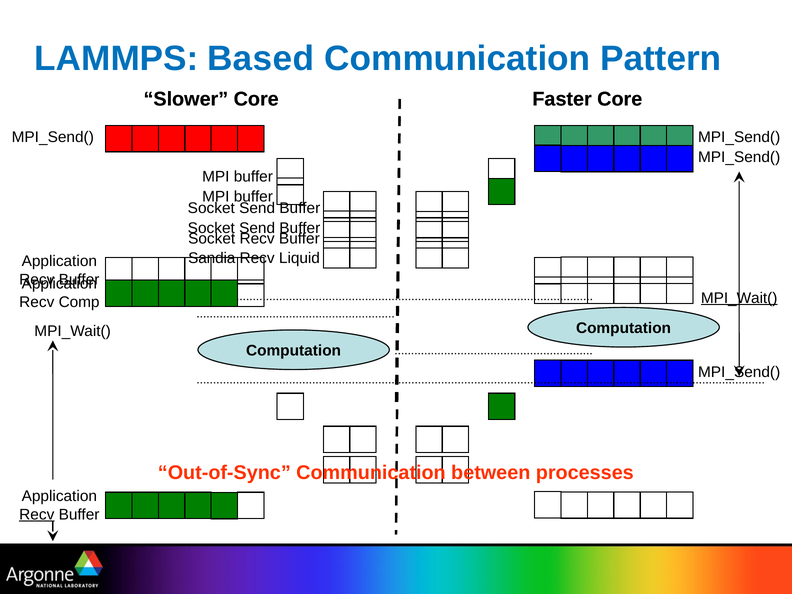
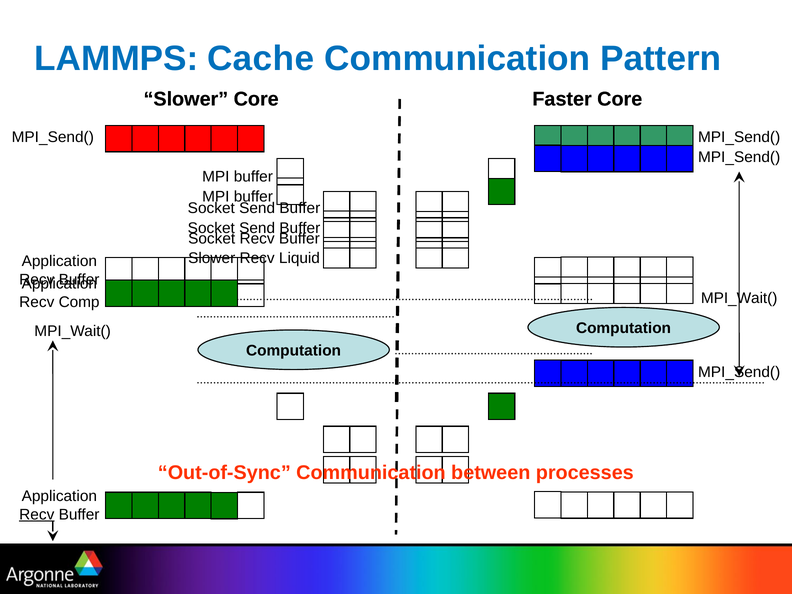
Based: Based -> Cache (261, 59)
Sandia: Sandia -> Slower (212, 258)
MPI_Wait( underline: present -> none (739, 298)
